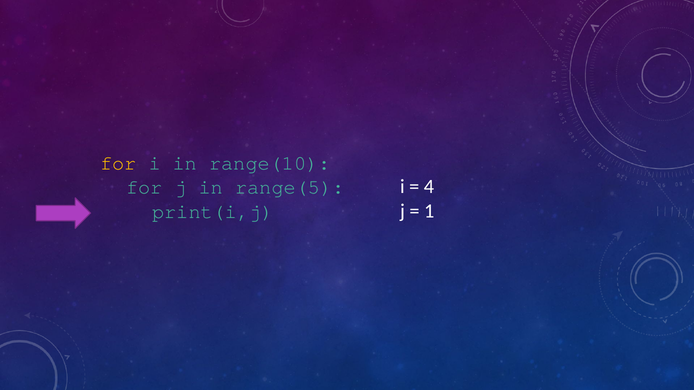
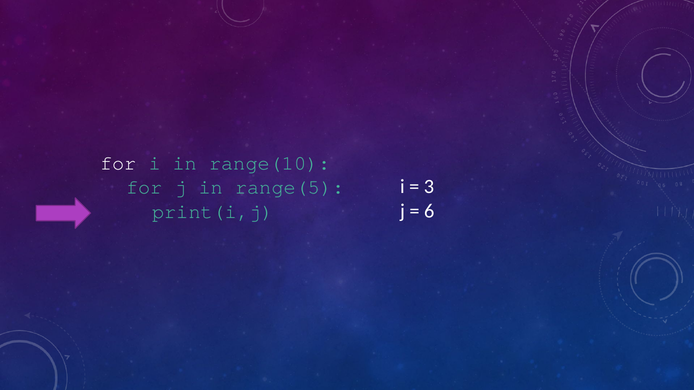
for colour: yellow -> white (118, 163)
4: 4 -> 3 (429, 187)
1: 1 -> 6 (429, 211)
